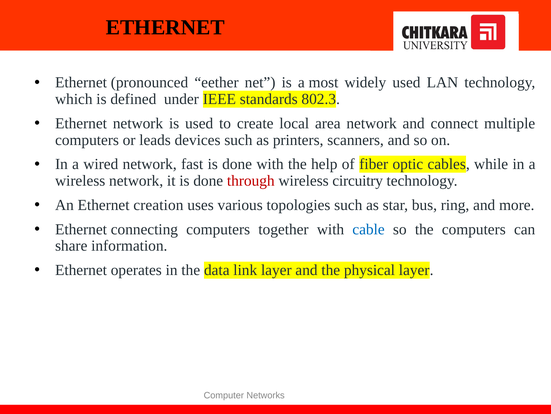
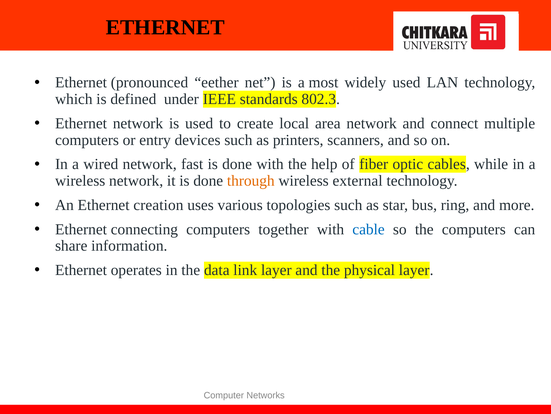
leads: leads -> entry (155, 140)
through colour: red -> orange (251, 181)
circuitry: circuitry -> external (358, 181)
